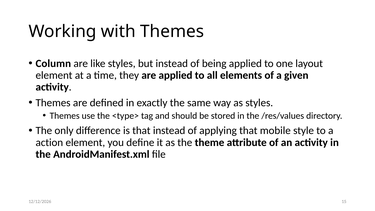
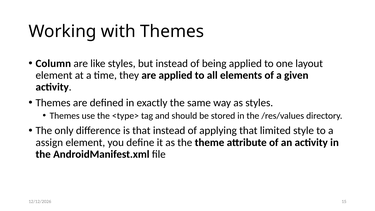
mobile: mobile -> limited (275, 131)
action: action -> assign (49, 142)
